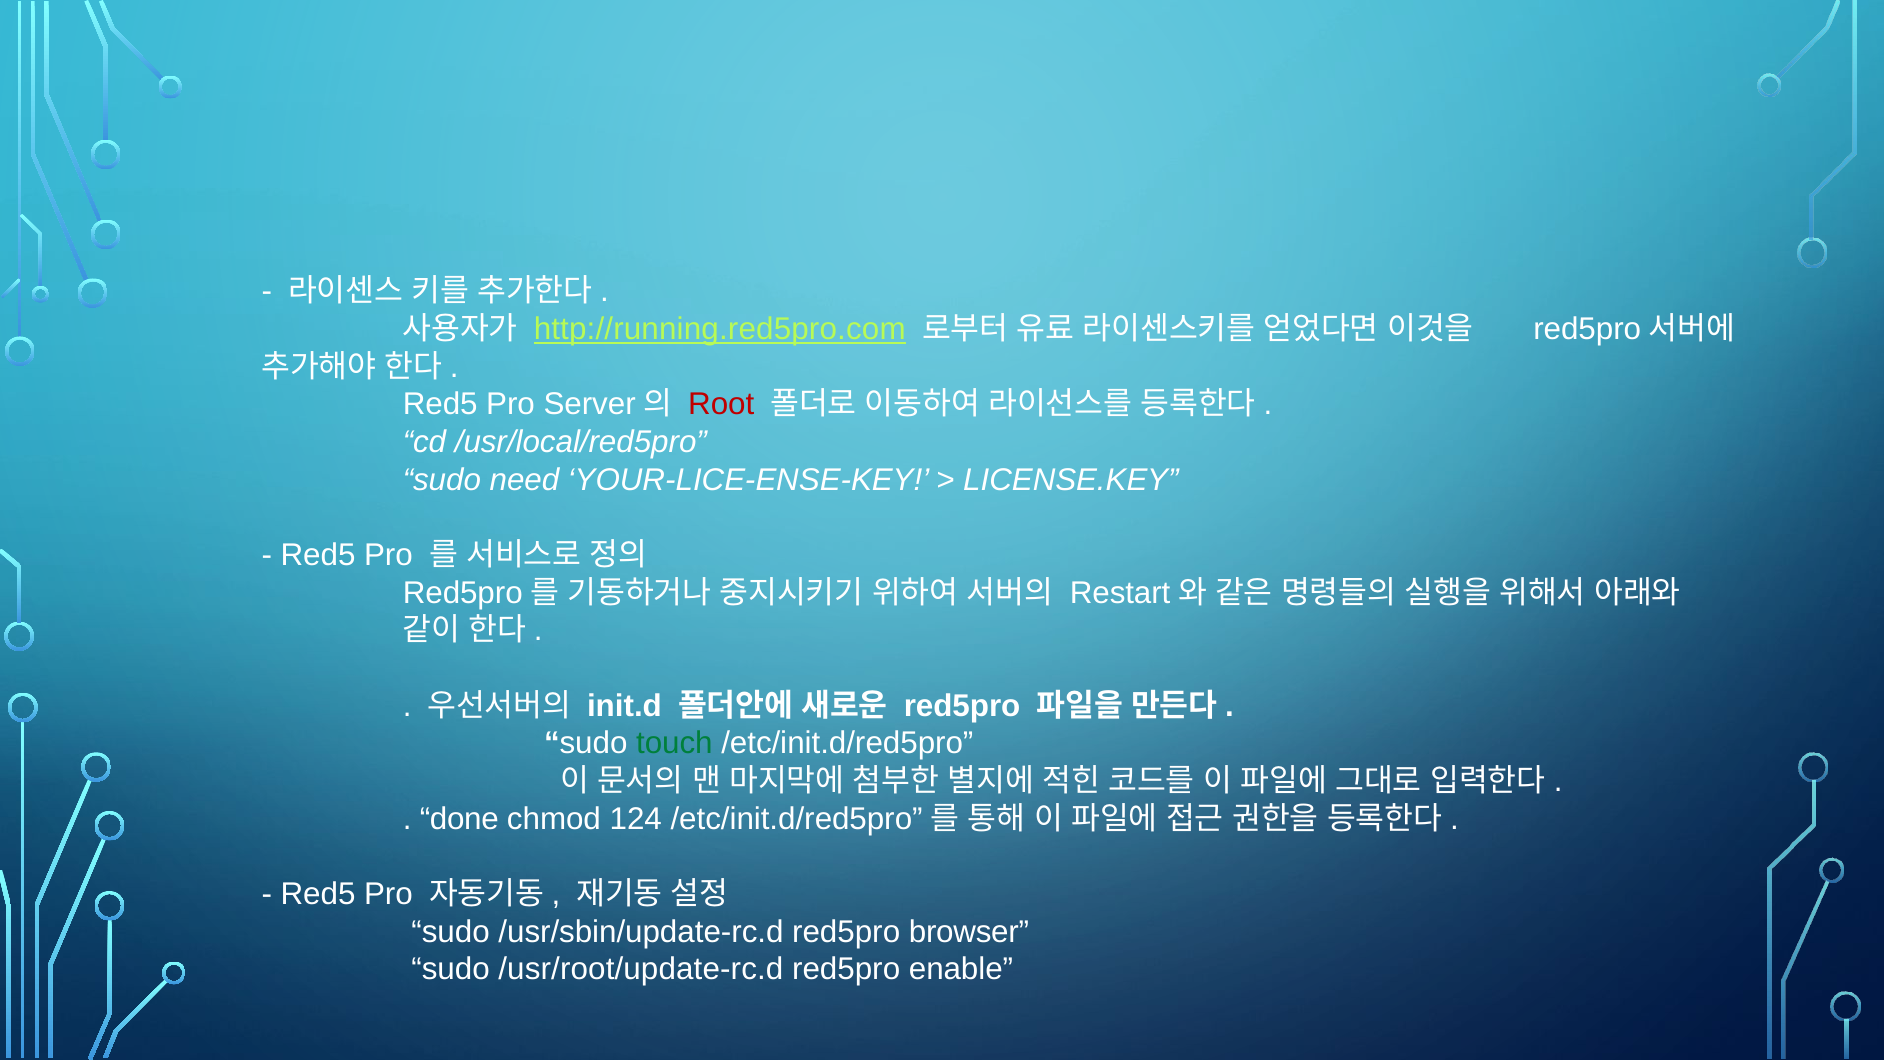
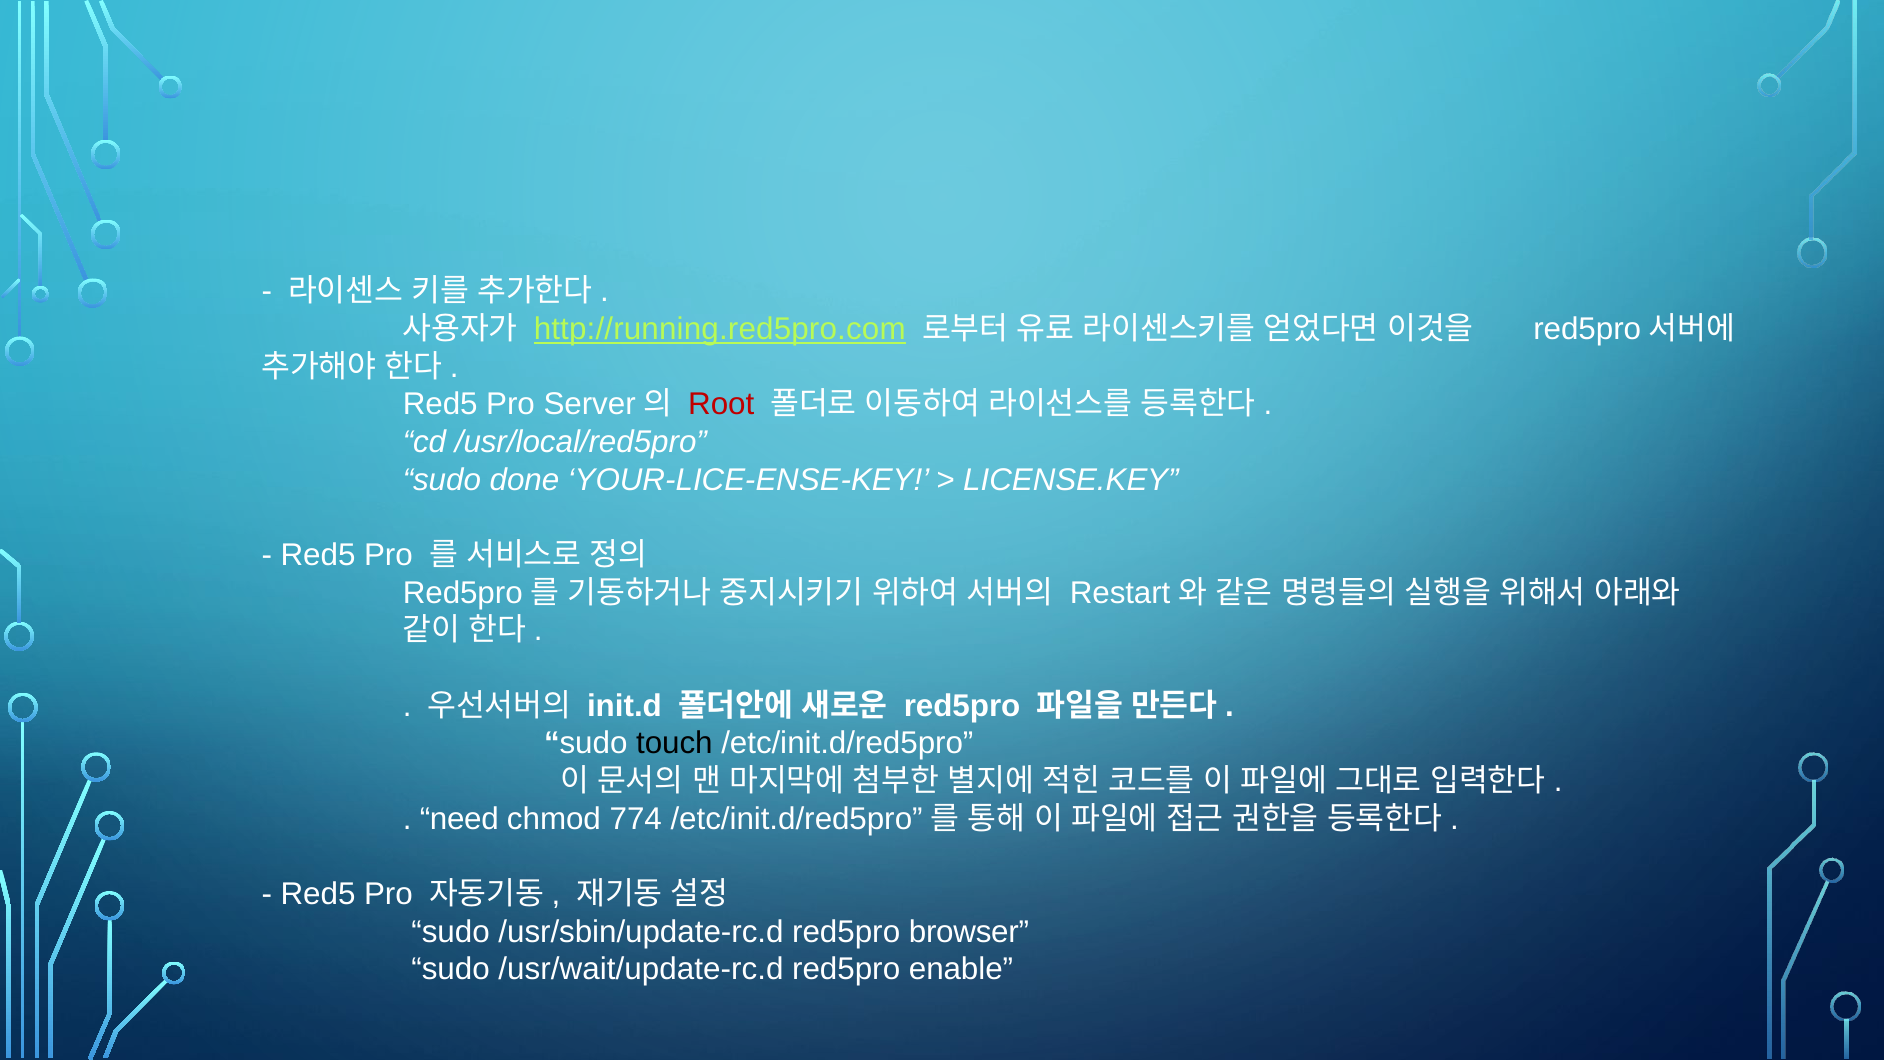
need: need -> done (524, 480)
touch colour: green -> black (674, 743)
done: done -> need (459, 819)
124: 124 -> 774 (636, 819)
/usr/root/update-rc.d: /usr/root/update-rc.d -> /usr/wait/update-rc.d (641, 969)
